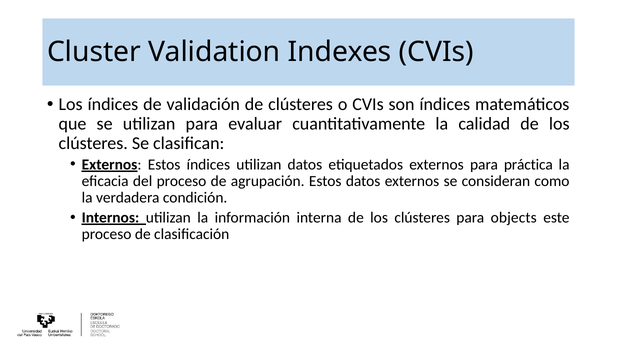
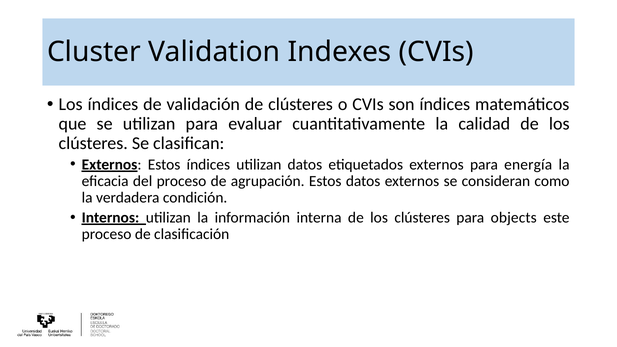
práctica: práctica -> energía (528, 164)
